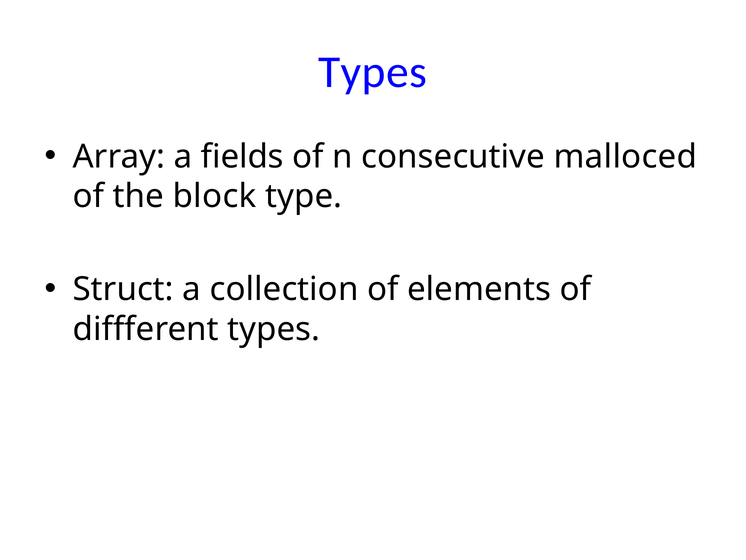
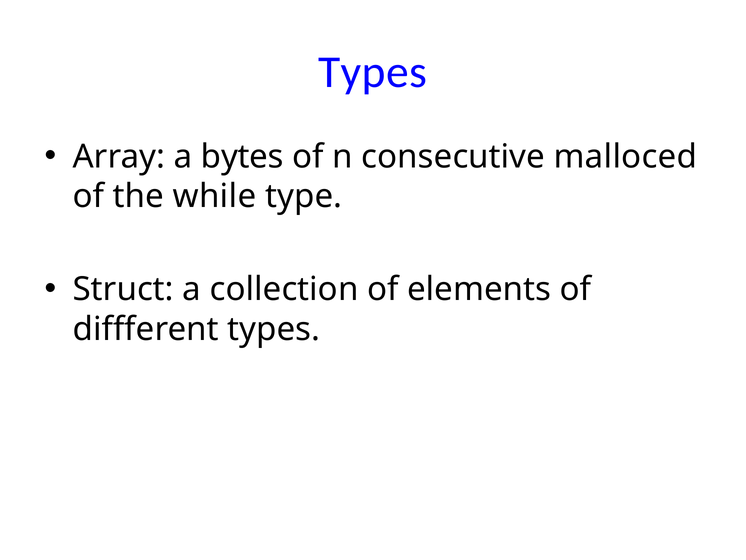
fields: fields -> bytes (242, 156)
block: block -> while (215, 196)
